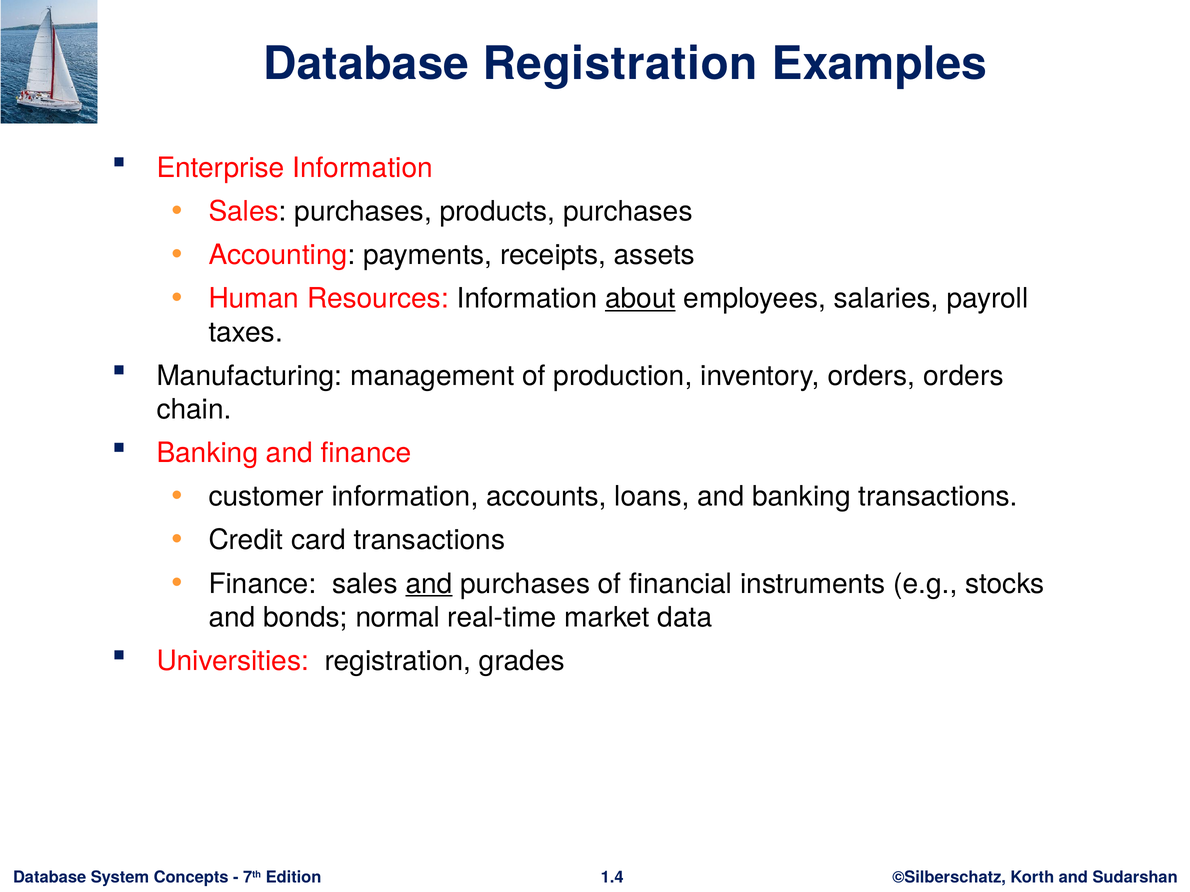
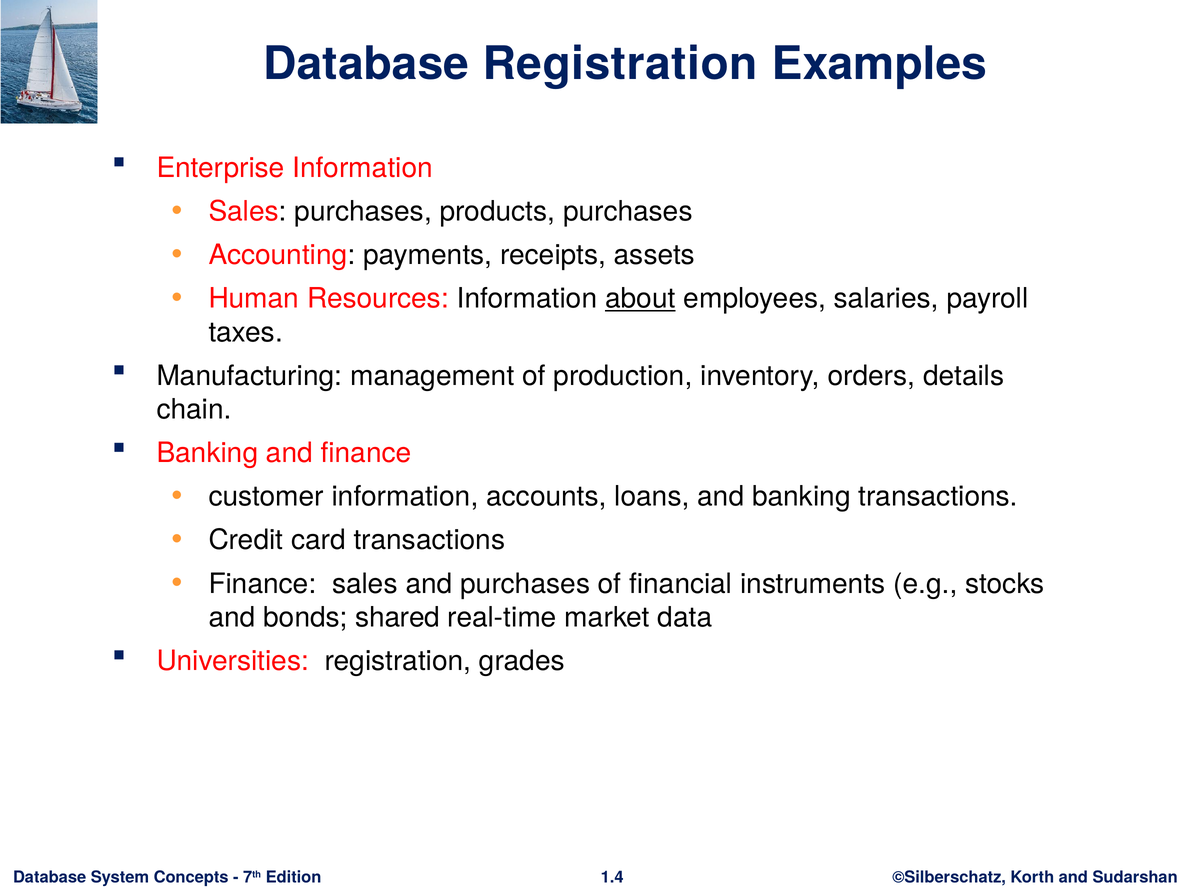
orders orders: orders -> details (964, 376)
and underline: present -> none (429, 584)
normal: normal -> shared (398, 618)
